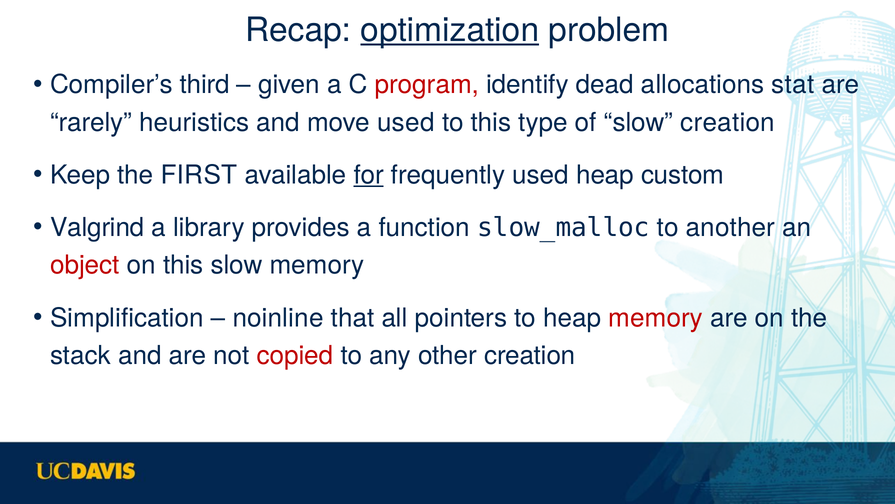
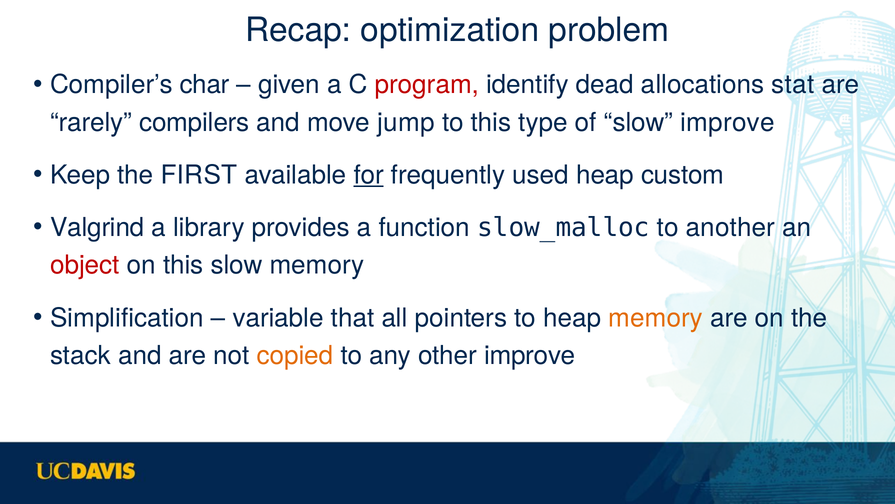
optimization underline: present -> none (450, 30)
third: third -> char (205, 85)
heuristics: heuristics -> compilers (194, 122)
move used: used -> jump (406, 122)
slow creation: creation -> improve (728, 122)
noinline: noinline -> variable (278, 318)
memory colour: red -> orange (656, 318)
copied colour: red -> orange (295, 355)
other creation: creation -> improve (530, 355)
